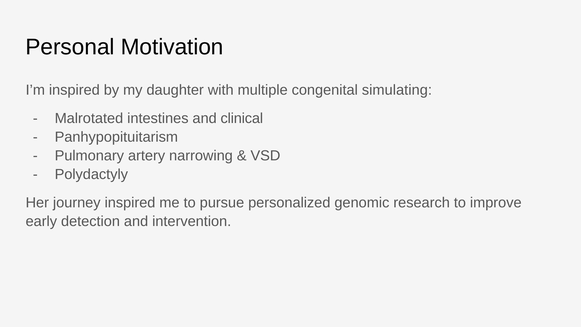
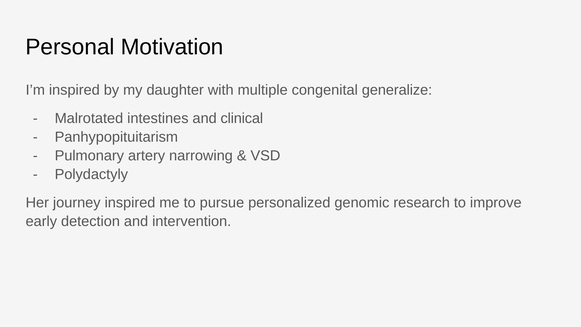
simulating: simulating -> generalize (397, 90)
